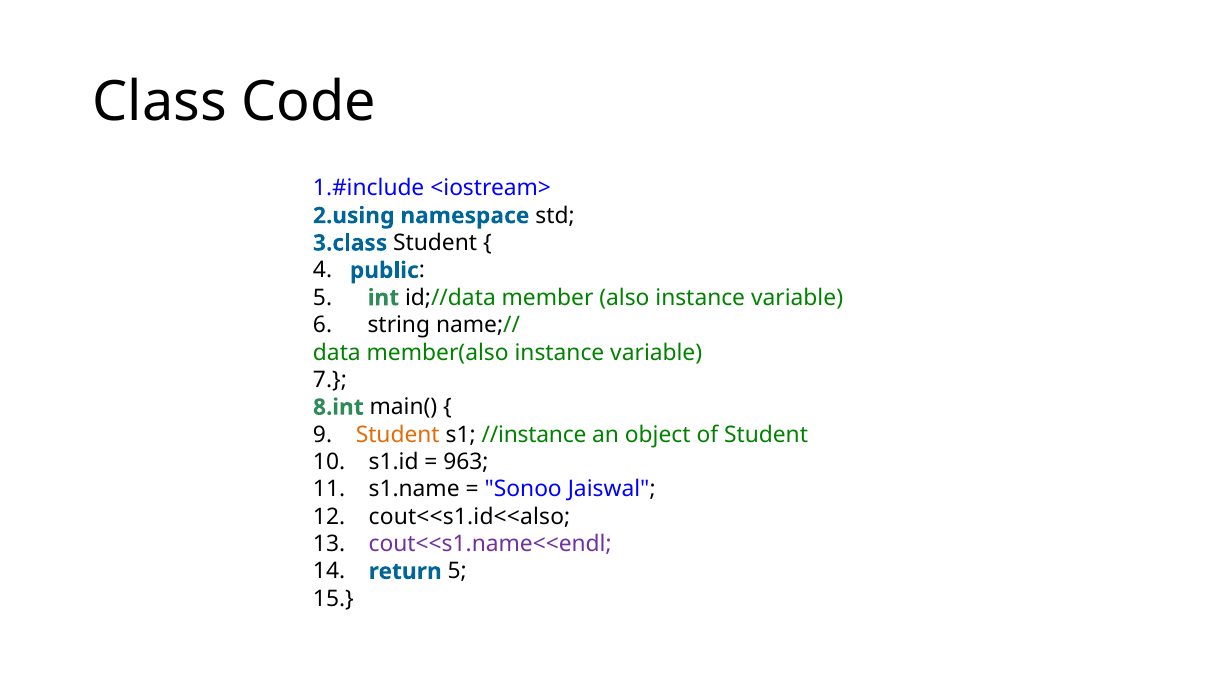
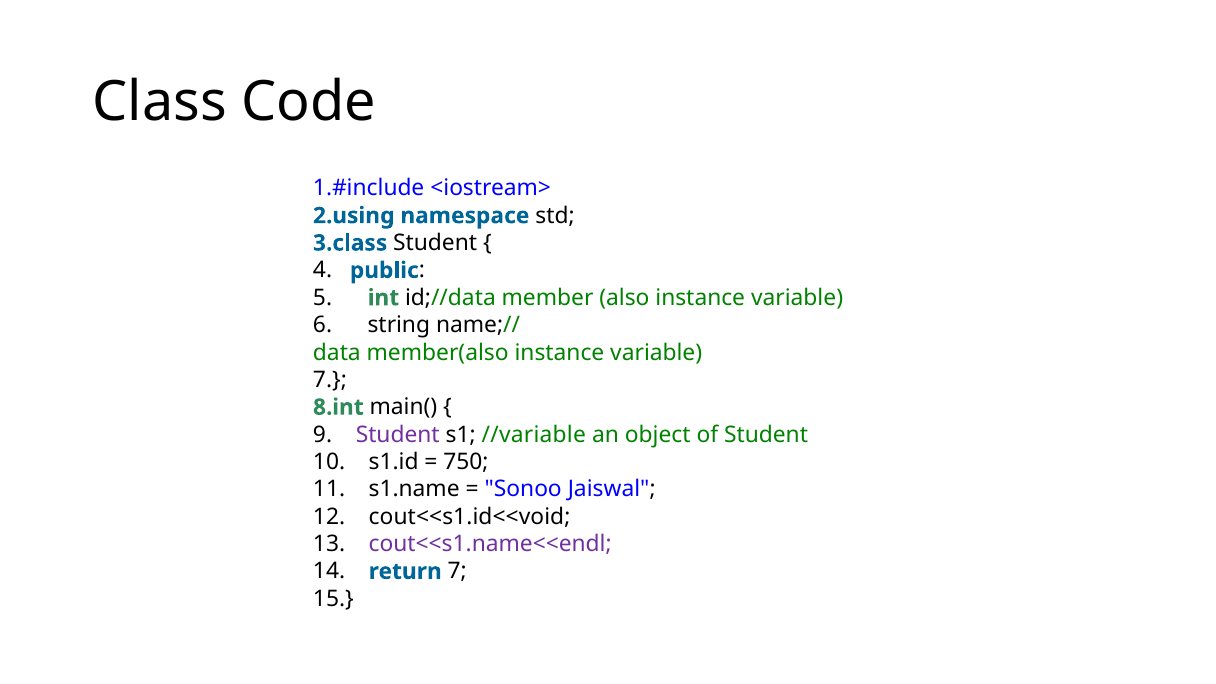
Student colour: orange -> purple (398, 435)
//instance: //instance -> //variable (534, 435)
963: 963 -> 750 (466, 462)
cout<<s1.id<<also: cout<<s1.id<<also -> cout<<s1.id<<void (470, 517)
return 5: 5 -> 7 (457, 571)
